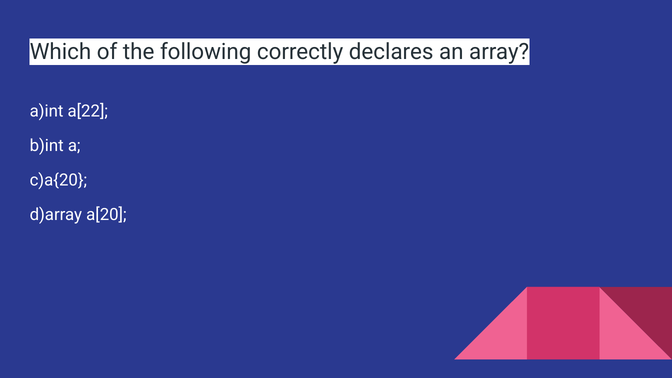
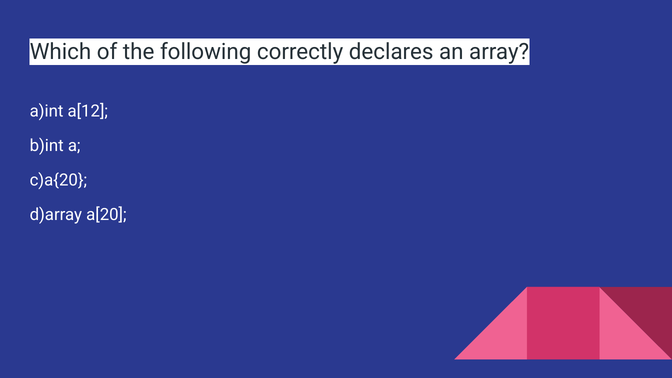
a[22: a[22 -> a[12 (88, 111)
